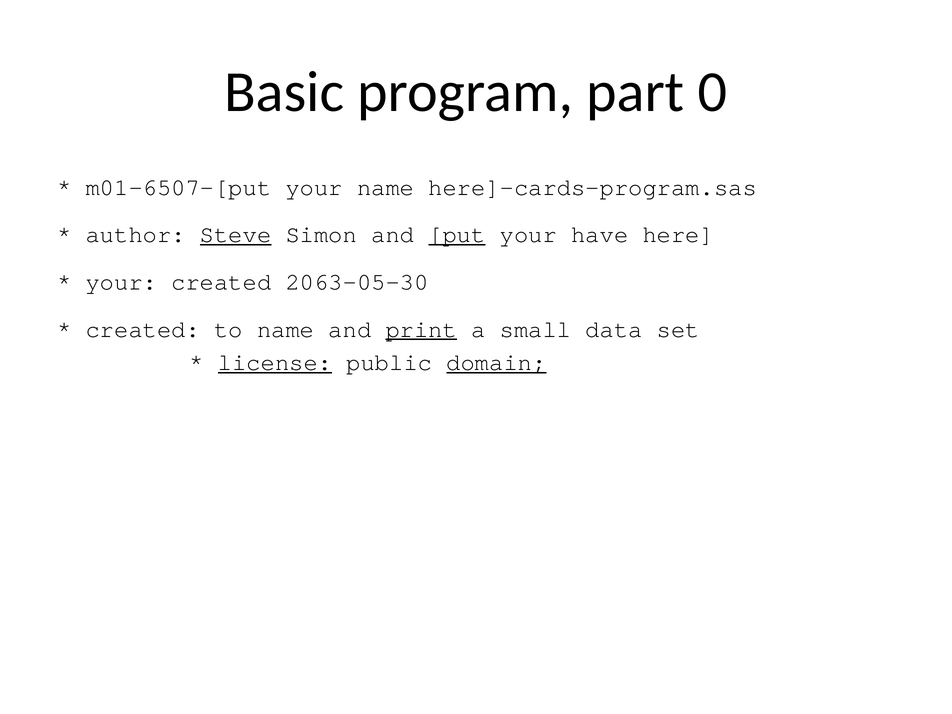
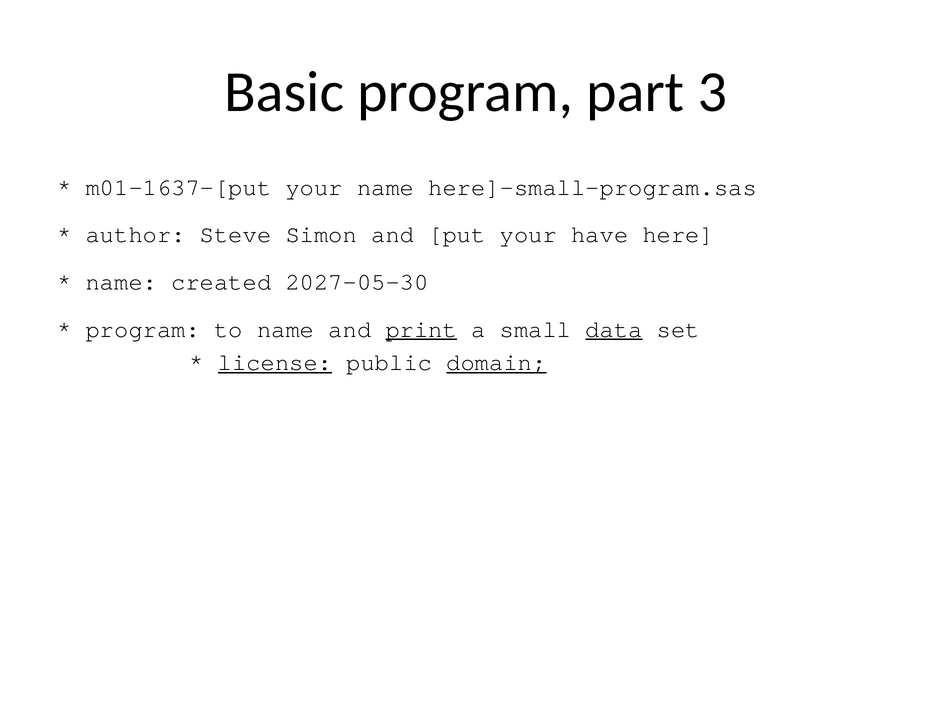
0: 0 -> 3 (712, 92)
m01-6507-[put: m01-6507-[put -> m01-1637-[put (179, 187)
here]-cards-program.sas: here]-cards-program.sas -> here]-small-program.sas (593, 187)
Steve underline: present -> none (236, 235)
put underline: present -> none (457, 235)
your: your -> name (121, 282)
2063-05-30: 2063-05-30 -> 2027-05-30 (357, 282)
created: created -> program (143, 329)
data underline: none -> present (614, 329)
